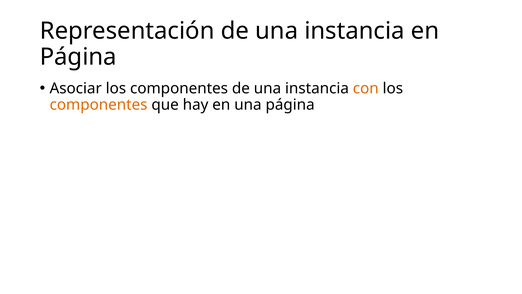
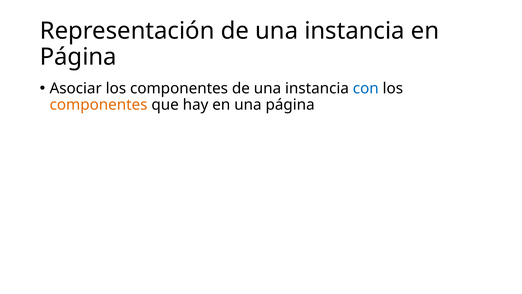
con colour: orange -> blue (366, 88)
